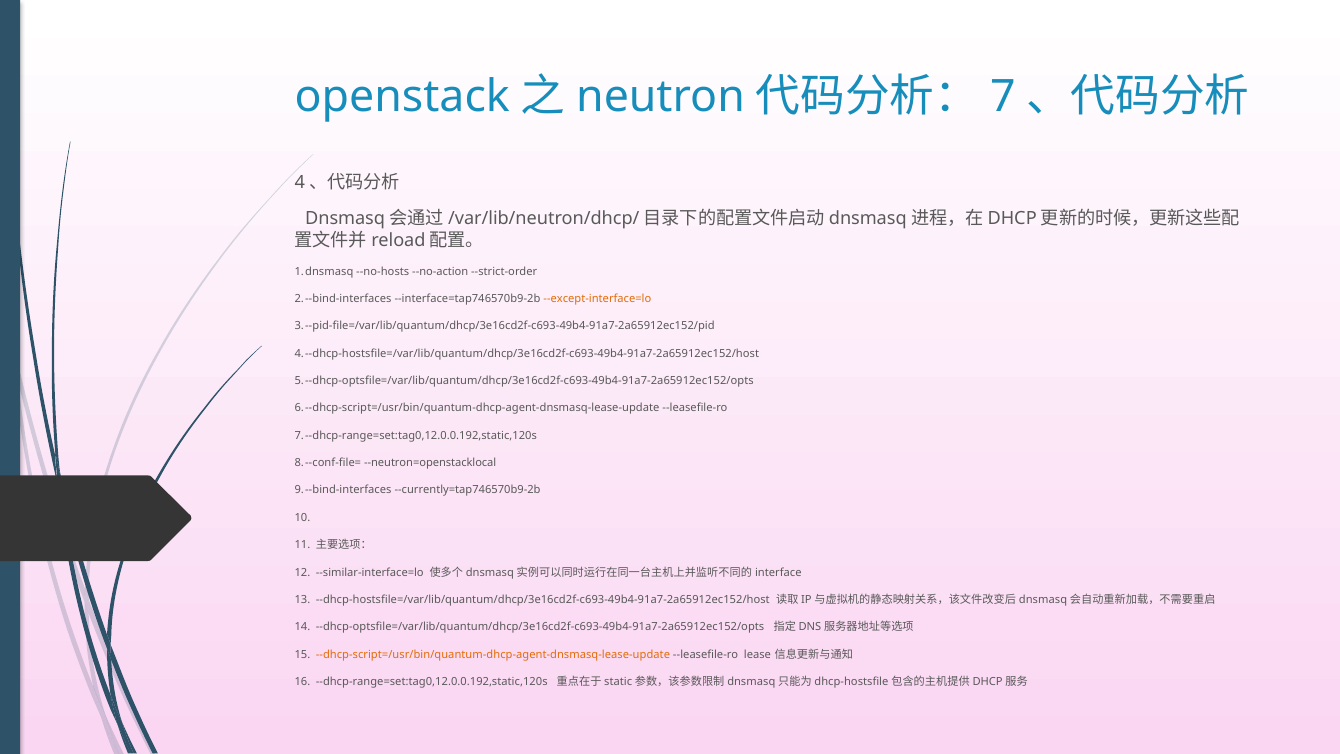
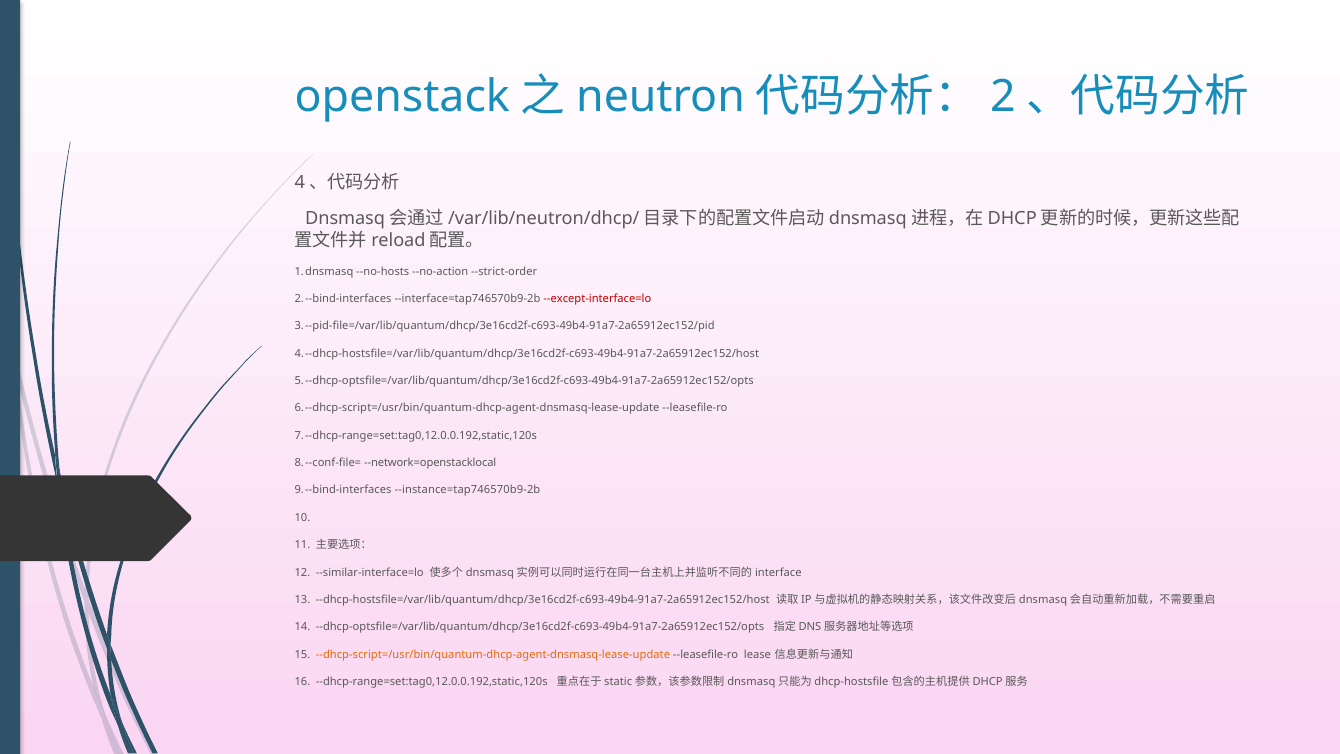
7: 7 -> 2 (1003, 97)
--except-interface=lo colour: orange -> red (597, 299)
--neutron=openstacklocal: --neutron=openstacklocal -> --network=openstacklocal (430, 463)
--currently=tap746570b9-2b: --currently=tap746570b9-2b -> --instance=tap746570b9-2b (467, 490)
